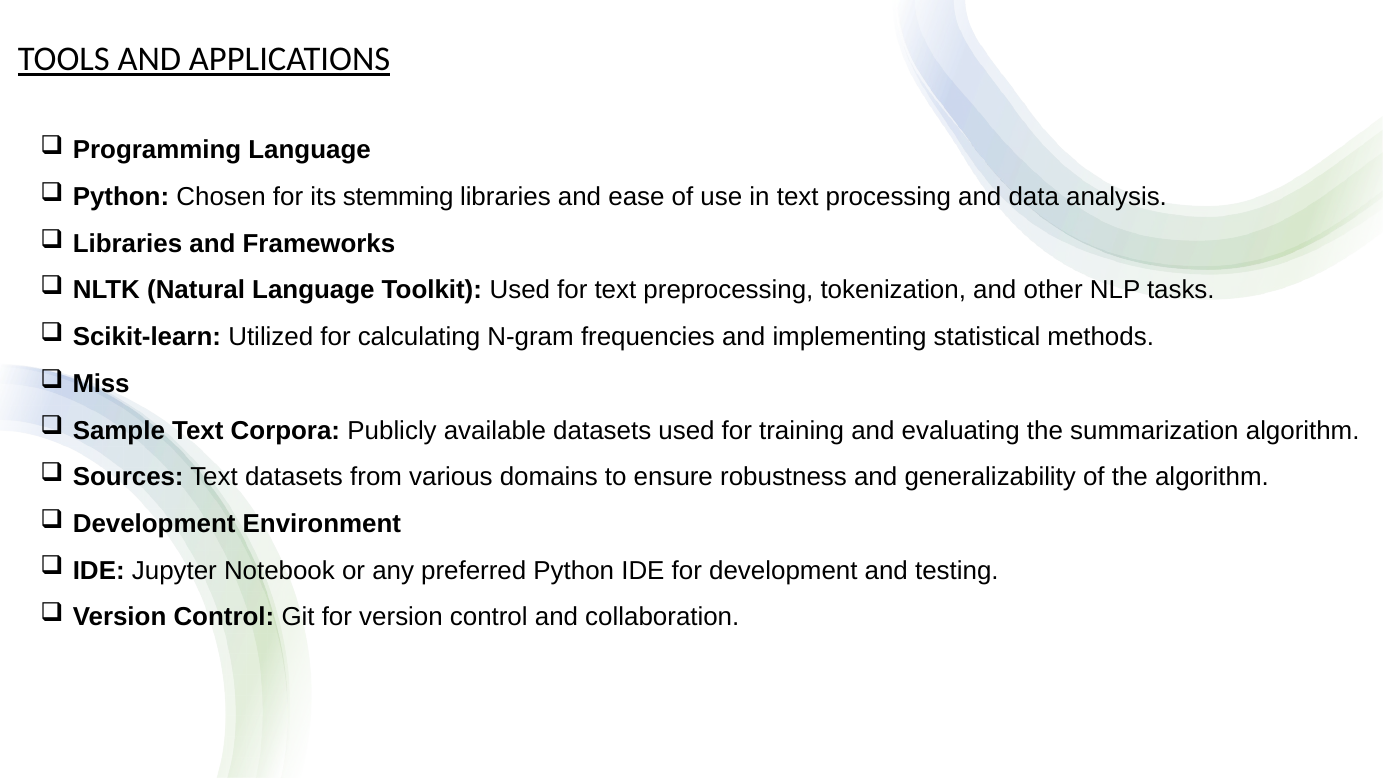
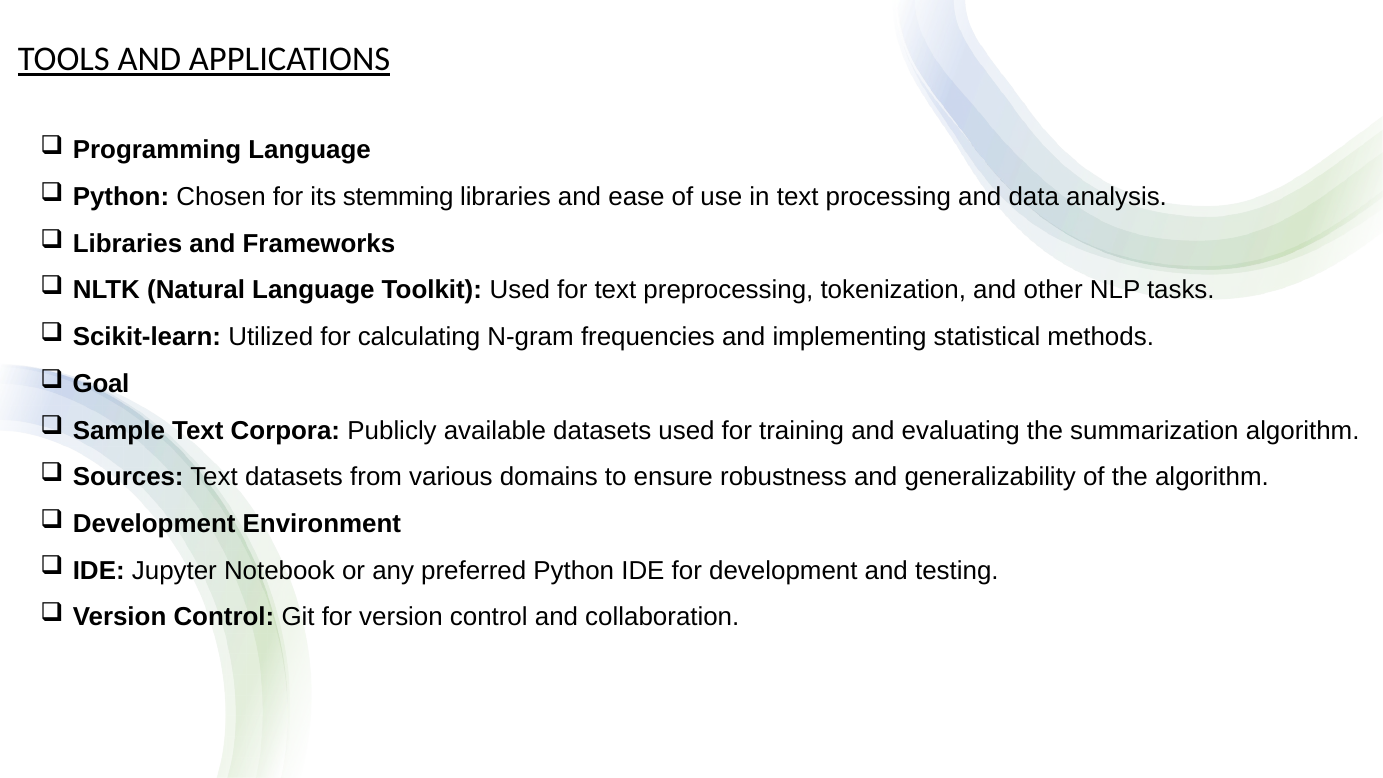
Miss: Miss -> Goal (101, 384)
